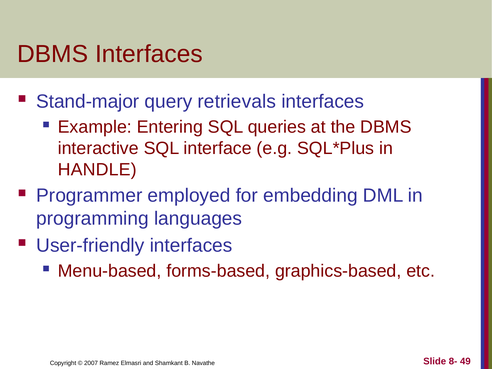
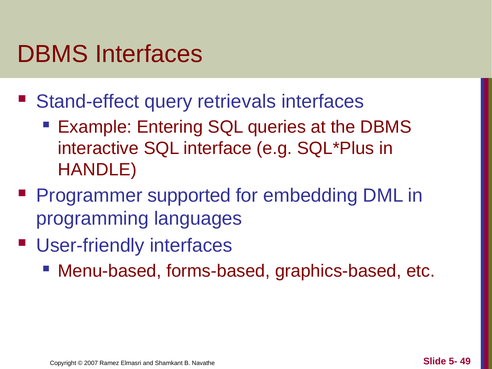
Stand-major: Stand-major -> Stand-effect (88, 101)
employed: employed -> supported (189, 196)
8-: 8- -> 5- (453, 361)
